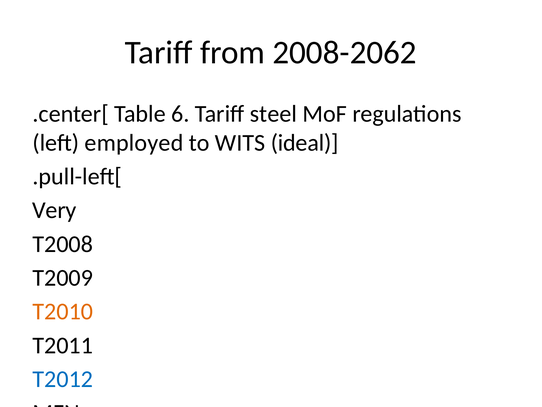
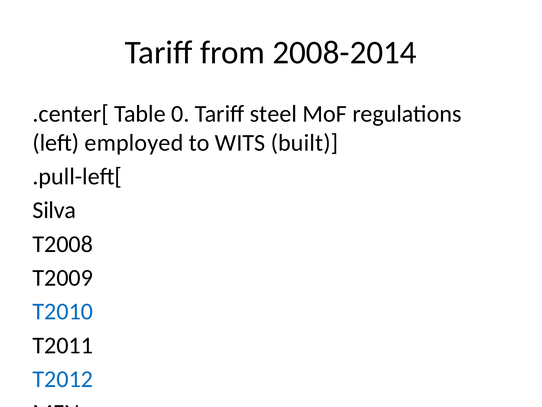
2008-2062: 2008-2062 -> 2008-2014 (345, 52)
6: 6 -> 0 (180, 114)
ideal: ideal -> built (304, 143)
Very: Very -> Silva (54, 210)
T2010 colour: orange -> blue (63, 311)
